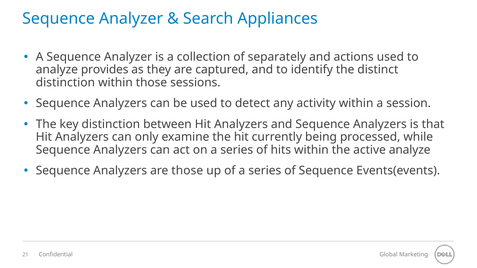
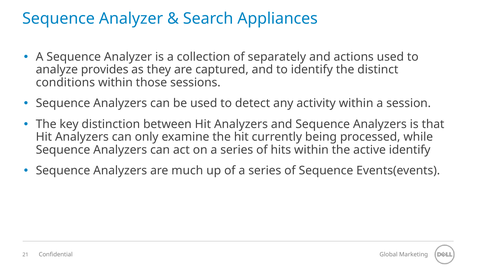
distinction: distinction -> conditions (65, 83)
active analyze: analyze -> identify (410, 150)
are those: those -> much (187, 171)
